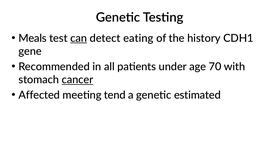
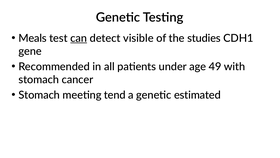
eating: eating -> visible (138, 38)
history: history -> studies (204, 38)
70: 70 -> 49 (215, 66)
cancer underline: present -> none (78, 80)
Affected: Affected -> Stomach (39, 95)
